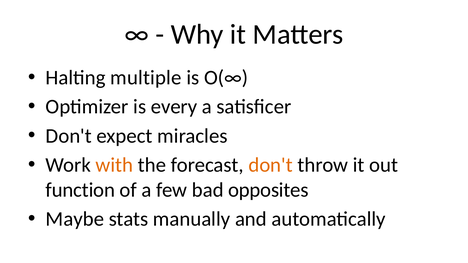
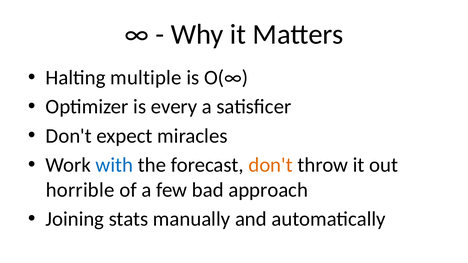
with colour: orange -> blue (114, 165)
function: function -> horrible (80, 190)
opposites: opposites -> approach (268, 190)
Maybe: Maybe -> Joining (75, 219)
